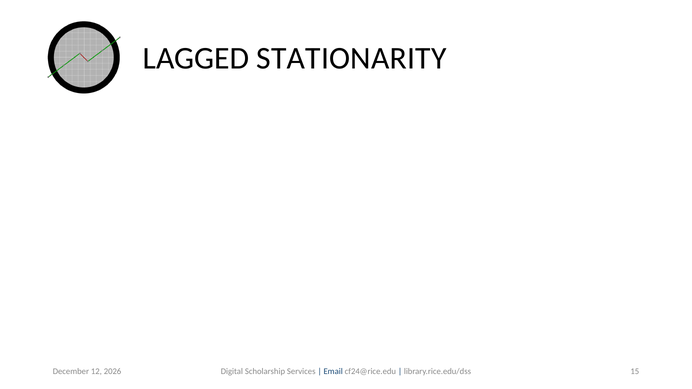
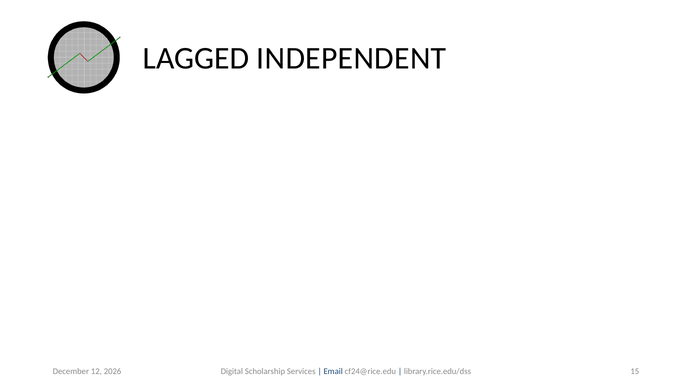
STATIONARITY: STATIONARITY -> INDEPENDENT (351, 58)
